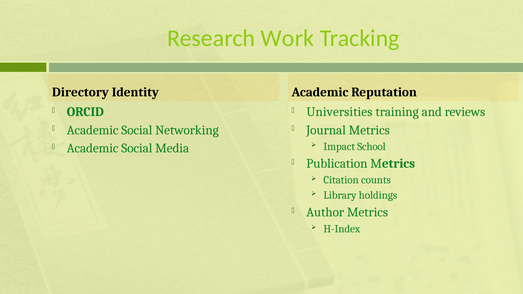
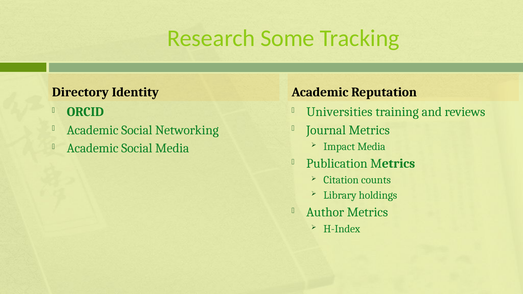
Work: Work -> Some (287, 38)
Impact School: School -> Media (371, 147)
